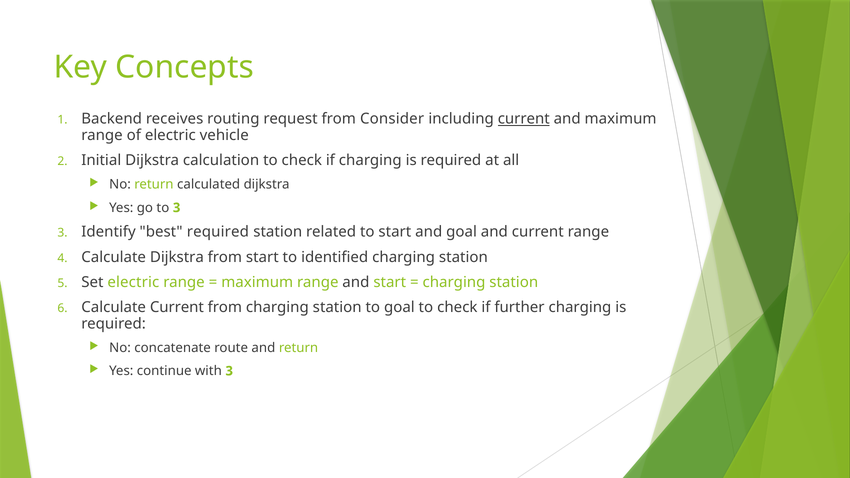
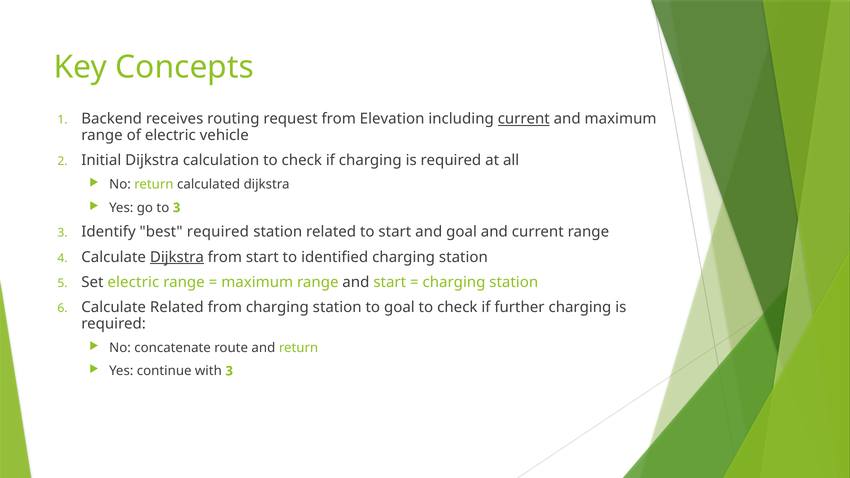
Consider: Consider -> Elevation (392, 119)
Dijkstra underline: none -> present (177, 257)
Calculate Current: Current -> Related (177, 307)
